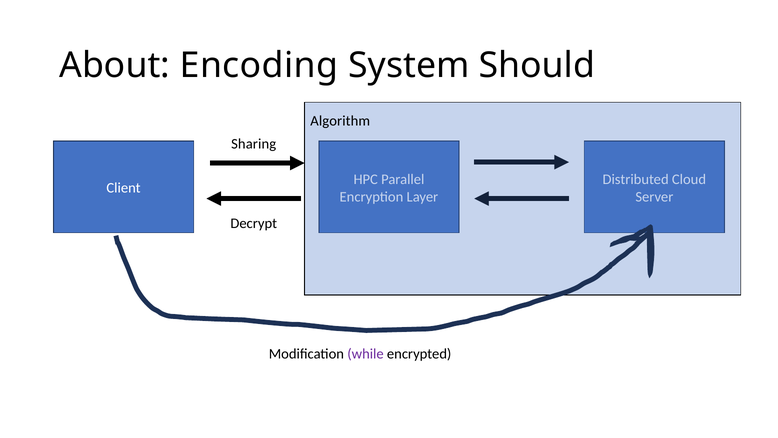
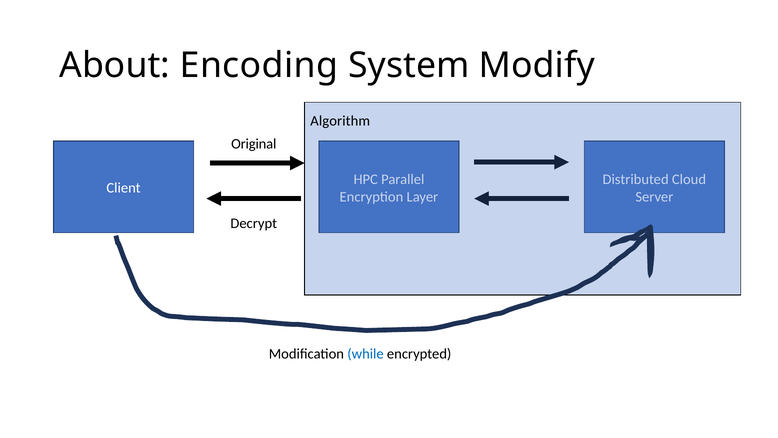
Should: Should -> Modify (537, 65)
Sharing: Sharing -> Original (254, 144)
while colour: purple -> blue (366, 353)
